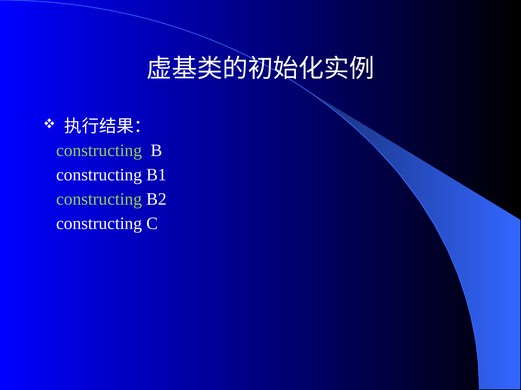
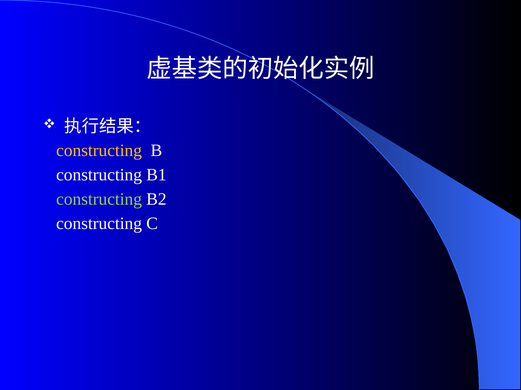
constructing colour: light green -> yellow (99, 151)
